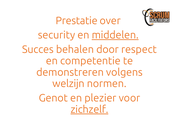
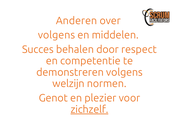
Prestatie: Prestatie -> Anderen (76, 21)
security: security -> volgens (56, 35)
middelen underline: present -> none (115, 35)
